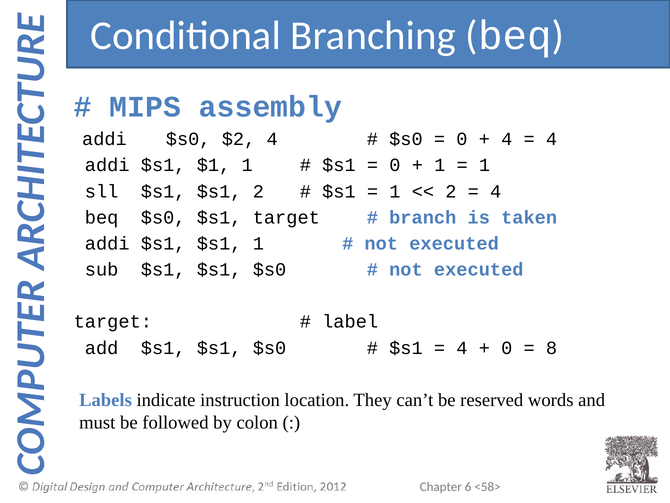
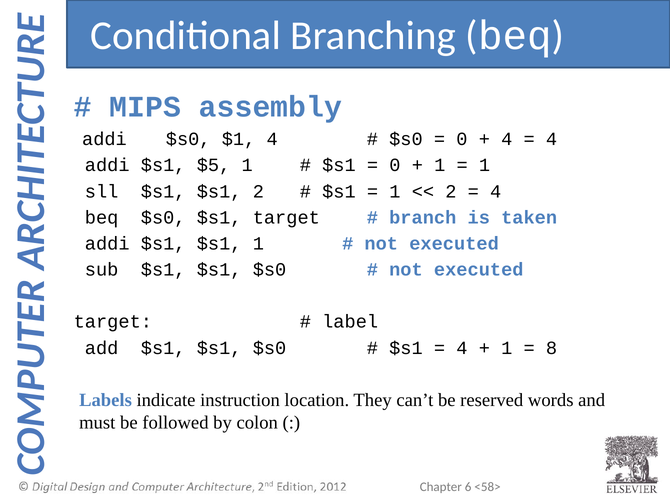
$2: $2 -> $1 (239, 139)
$1: $1 -> $5 (214, 165)
0: 0 -> 1 (507, 348)
